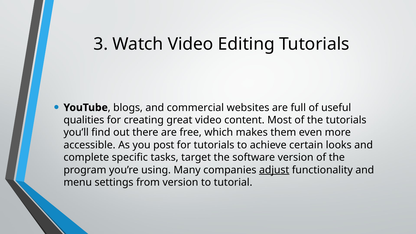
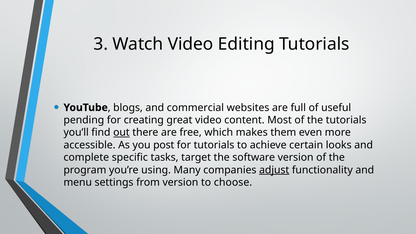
qualities: qualities -> pending (84, 120)
out underline: none -> present (121, 133)
tutorial: tutorial -> choose (233, 182)
